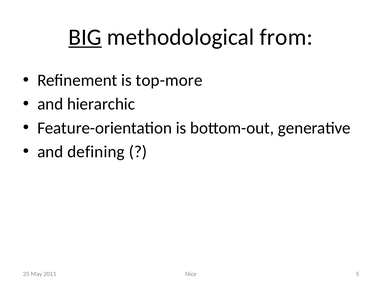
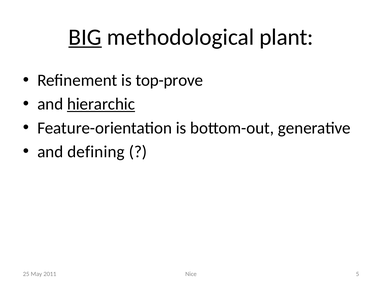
from: from -> plant (286, 37)
top-more: top-more -> top-prove (169, 80)
hierarchic underline: none -> present (101, 104)
